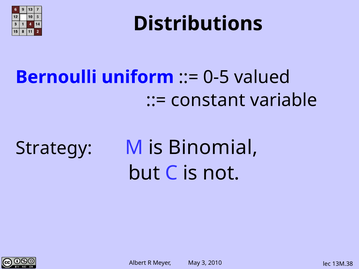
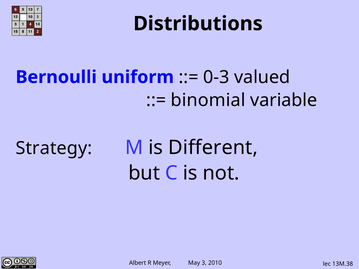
0-5: 0-5 -> 0-3 (216, 77)
constant: constant -> binomial (208, 100)
Binomial: Binomial -> Different (213, 148)
